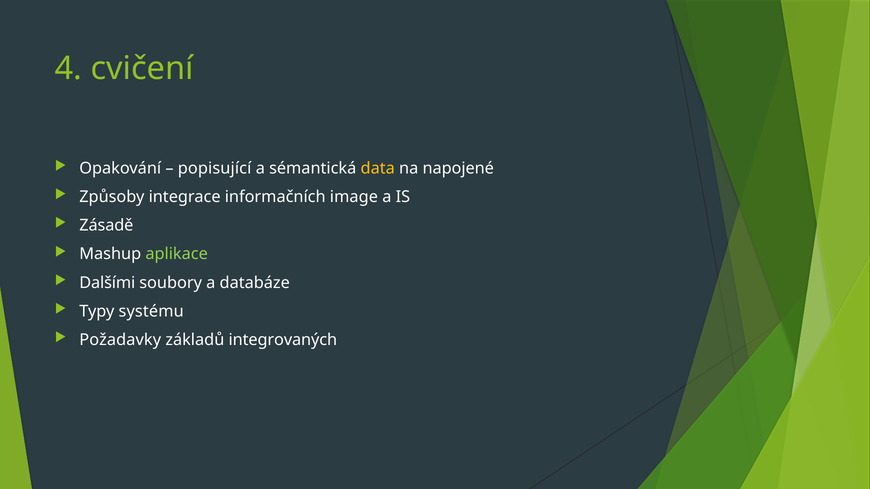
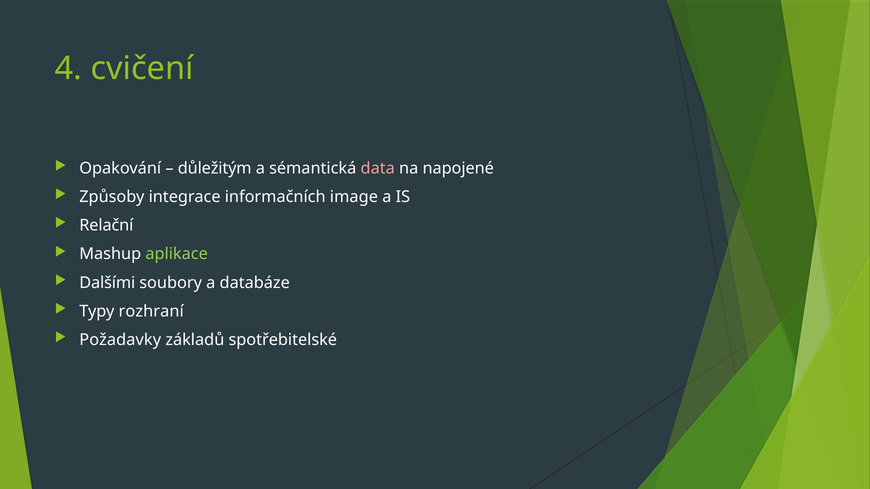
popisující: popisující -> důležitým (215, 168)
data colour: yellow -> pink (378, 168)
Zásadě: Zásadě -> Relační (106, 226)
systému: systému -> rozhraní (151, 312)
integrovaných: integrovaných -> spotřebitelské (283, 340)
